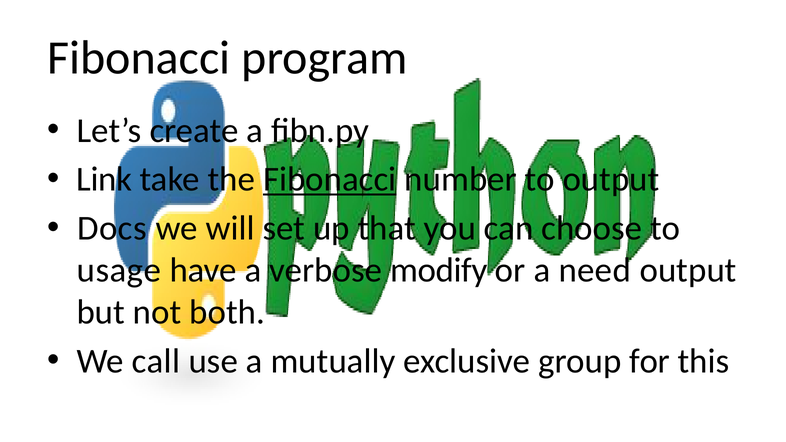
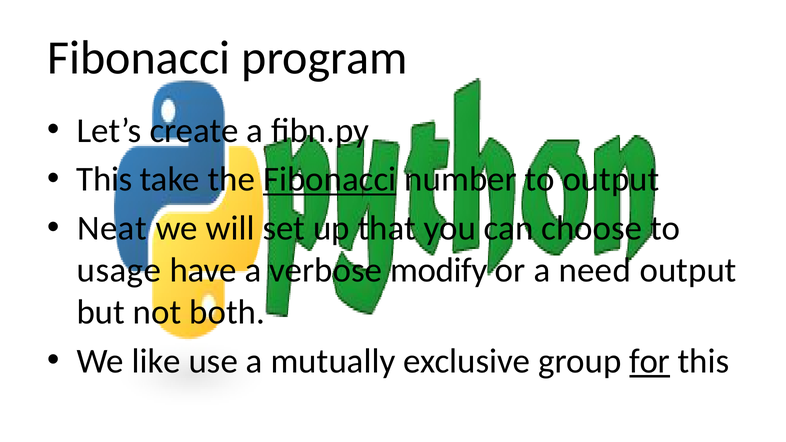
Link: Link -> This (104, 179)
Docs: Docs -> Neat (112, 228)
call: call -> like (156, 361)
for underline: none -> present (650, 361)
